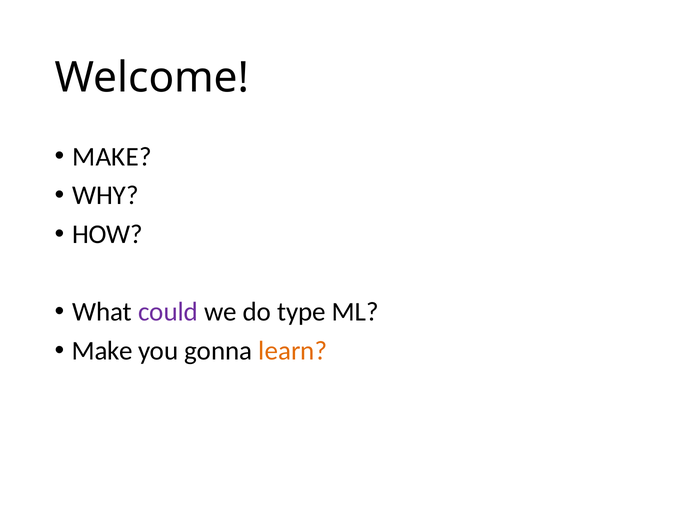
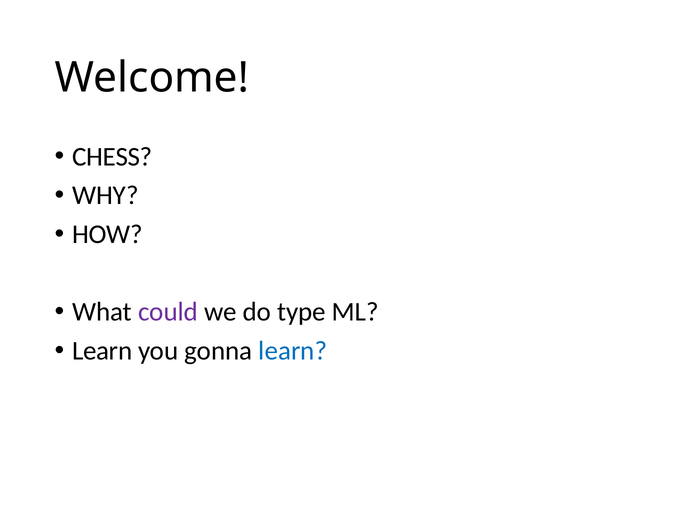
MAKE: MAKE -> CHESS (112, 157)
Make: Make -> Learn (102, 351)
learn colour: orange -> blue (293, 351)
